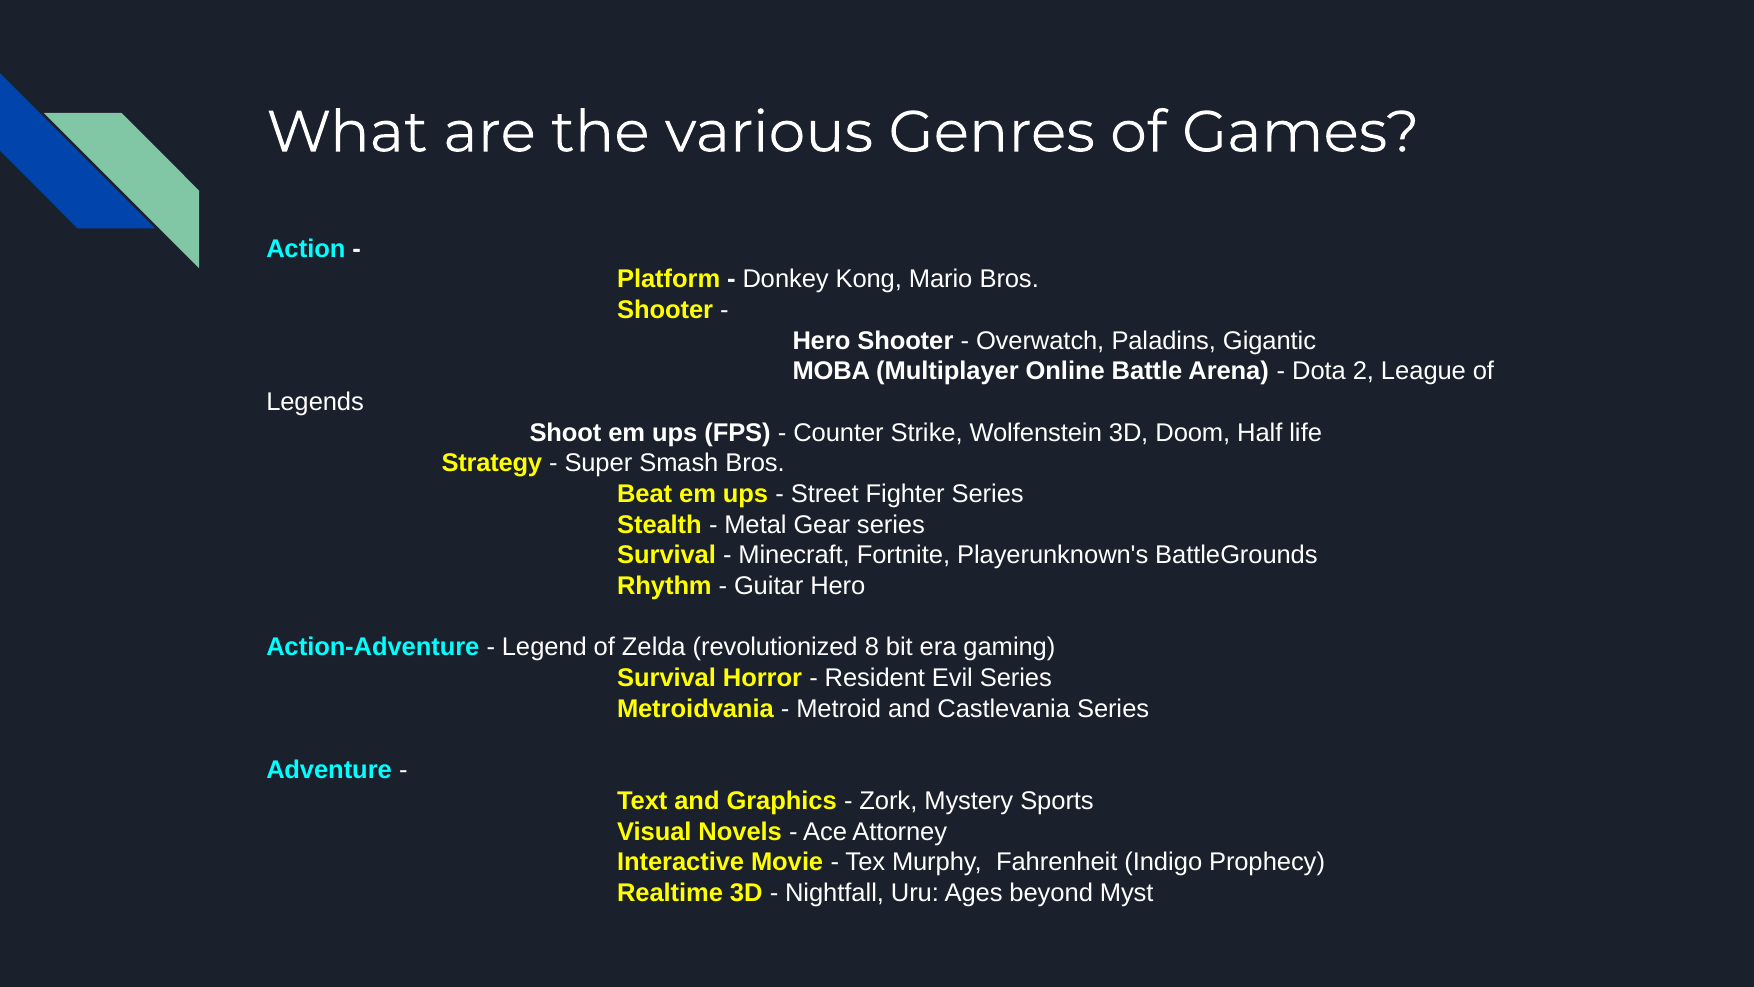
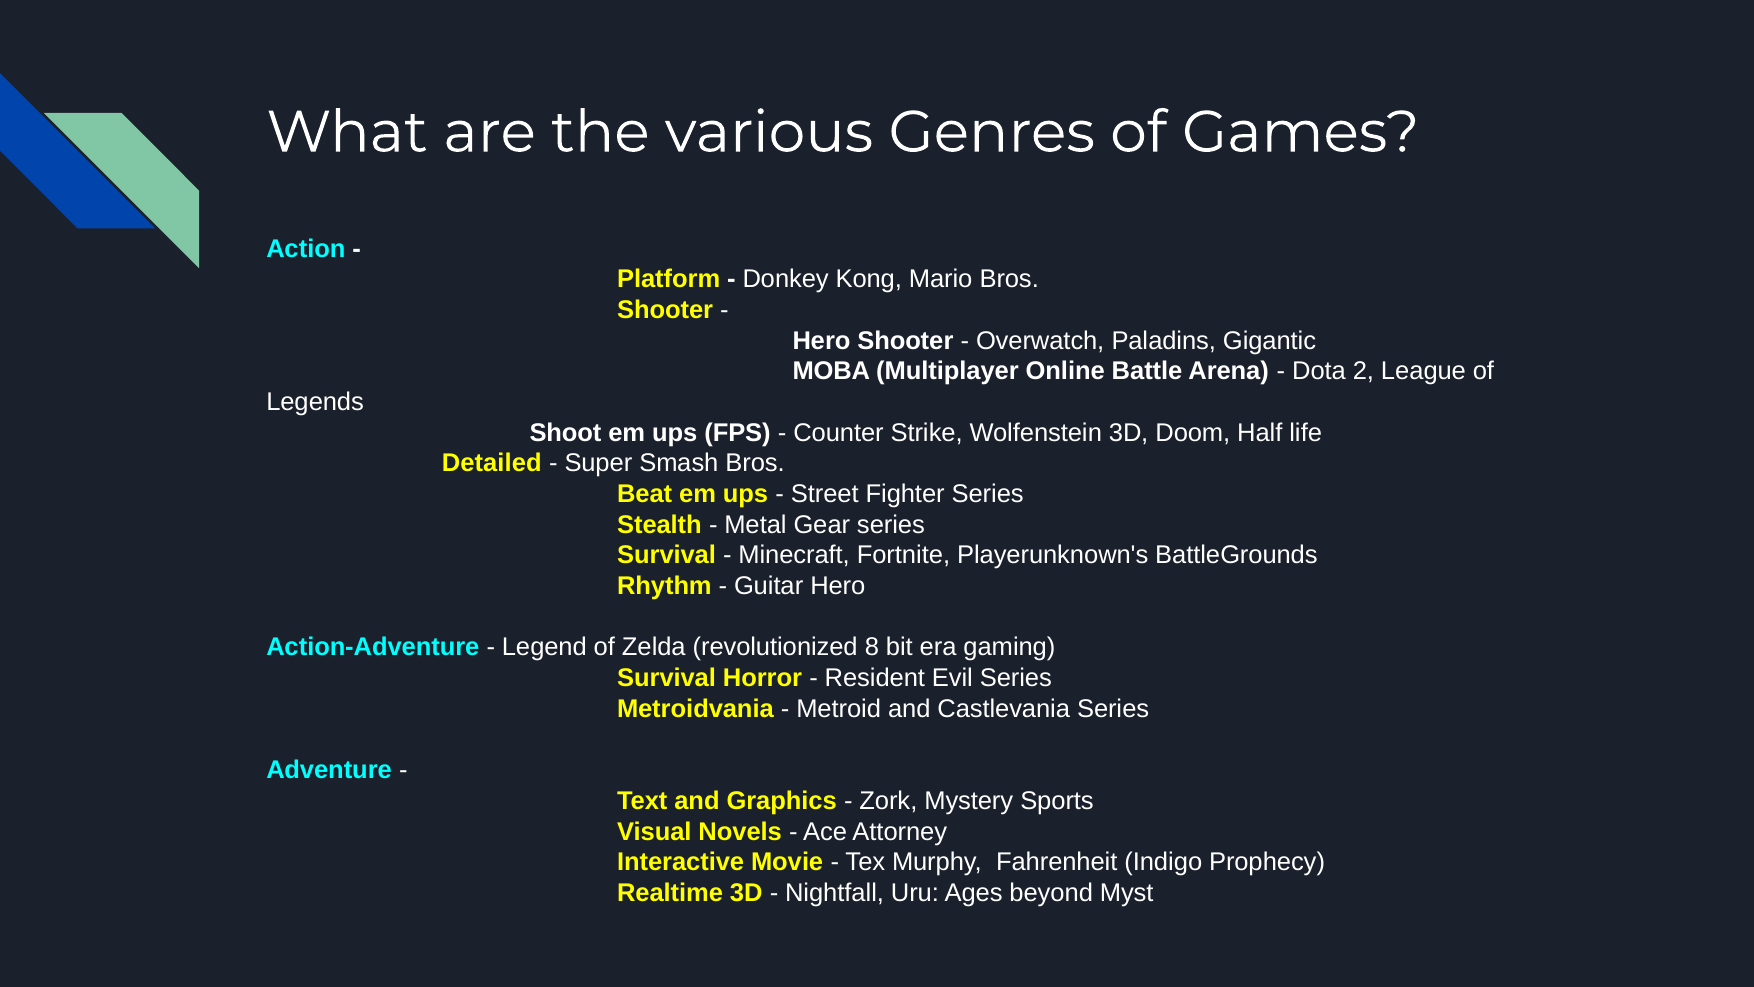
Strategy: Strategy -> Detailed (492, 463)
